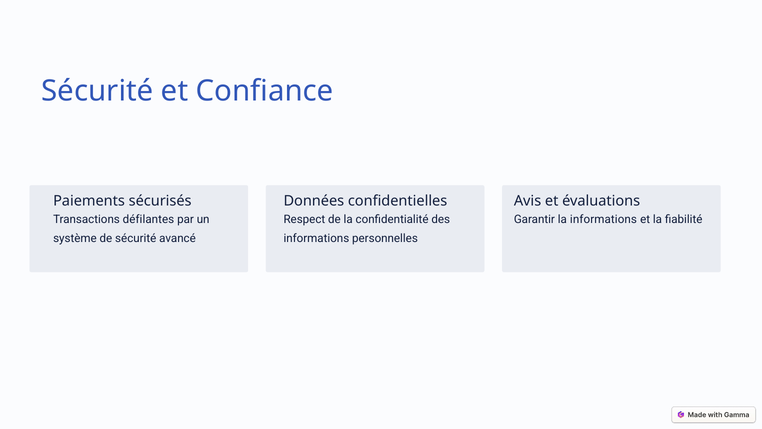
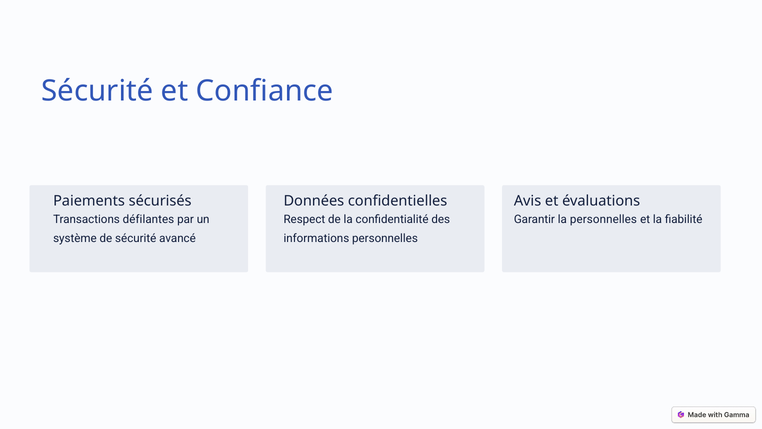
la informations: informations -> personnelles (603, 219)
